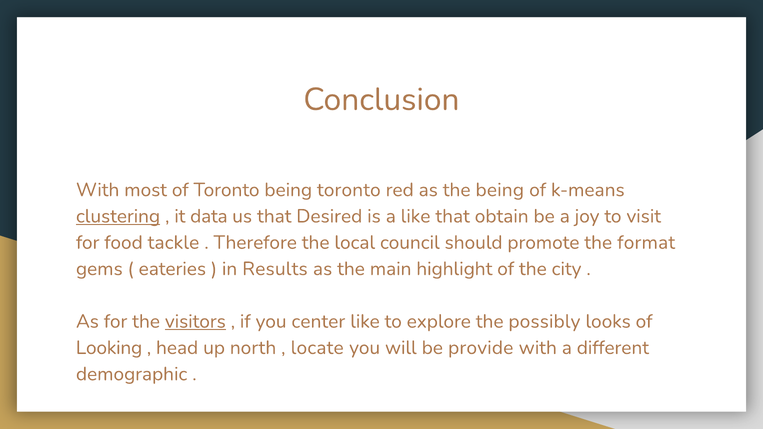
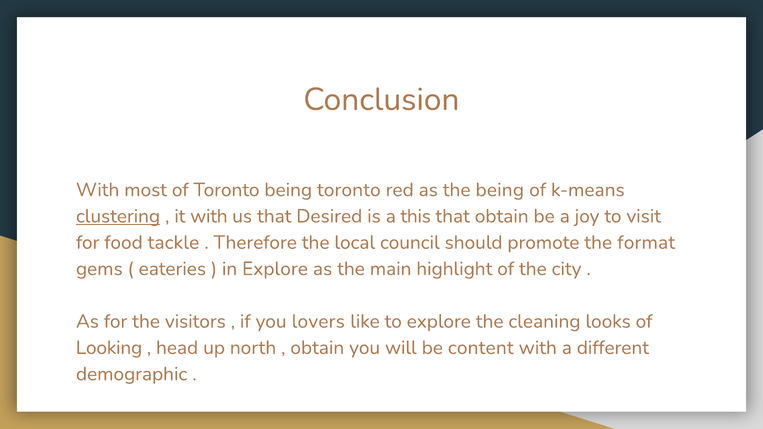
it data: data -> with (209, 216)
a like: like -> this (416, 216)
in Results: Results -> Explore (275, 269)
visitors underline: present -> none (195, 322)
center: center -> lovers (318, 322)
possibly: possibly -> cleaning (544, 322)
locate: locate -> obtain (317, 348)
provide: provide -> content (481, 348)
